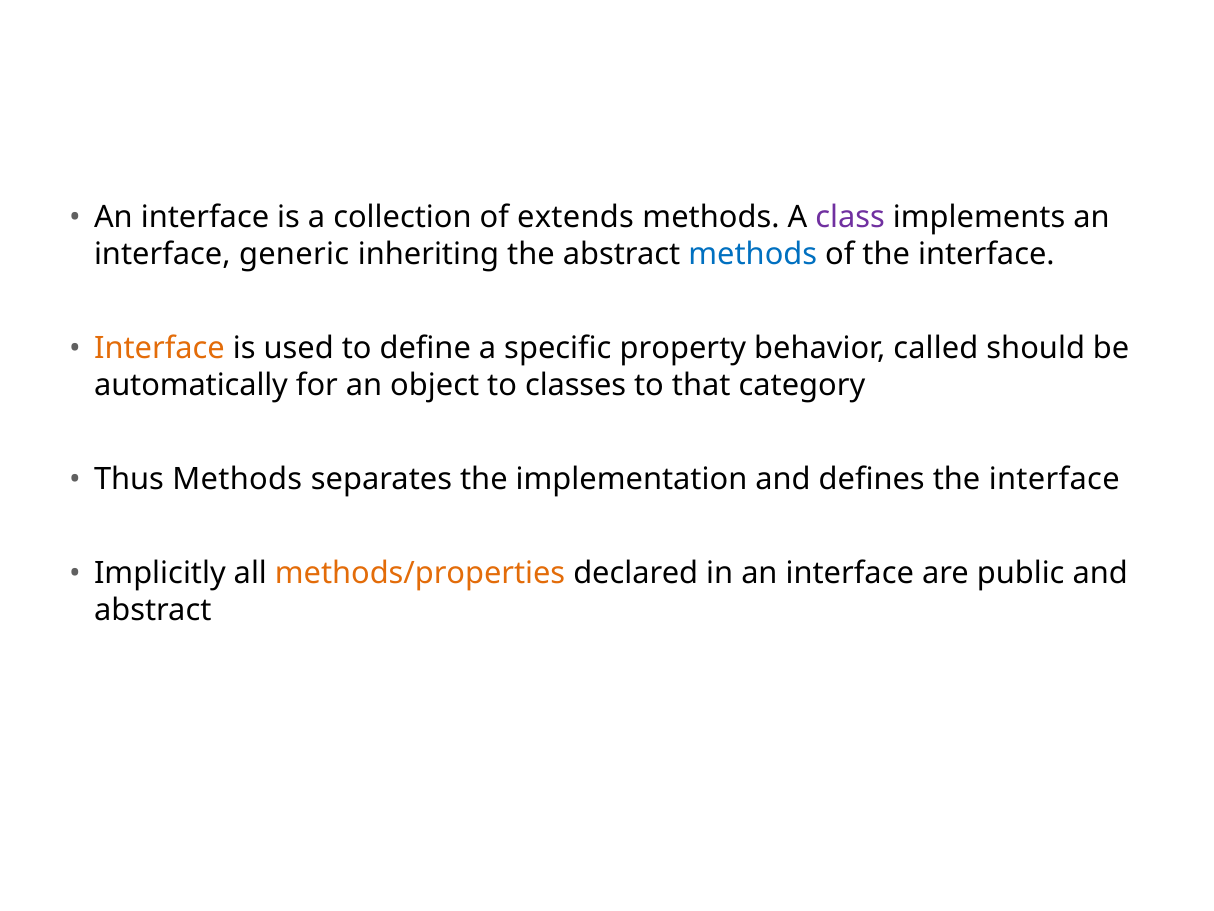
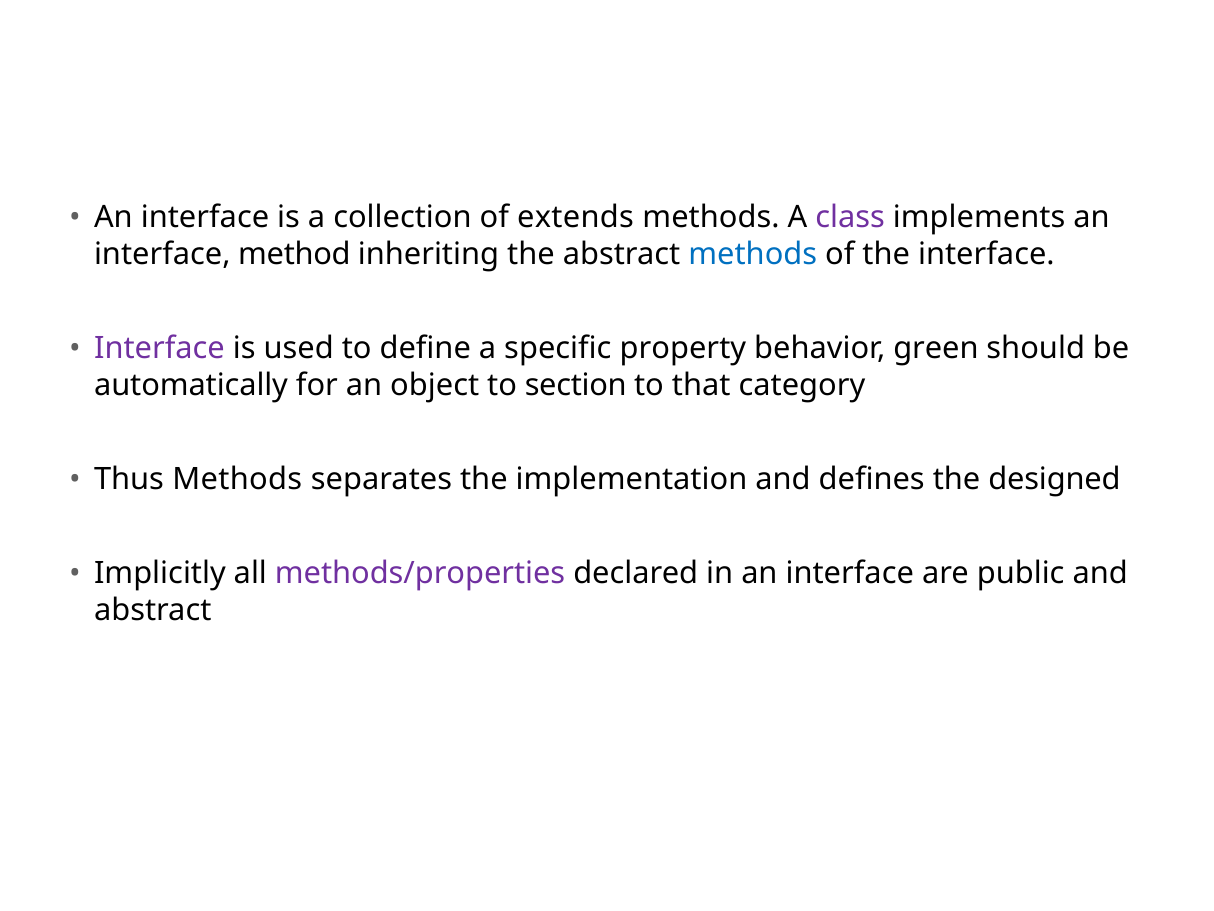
generic: generic -> method (294, 255)
Interface colour: orange -> purple (159, 349)
called: called -> green (936, 349)
classes: classes -> section (576, 385)
defines the interface: interface -> designed (1054, 479)
methods/properties colour: orange -> purple (420, 573)
